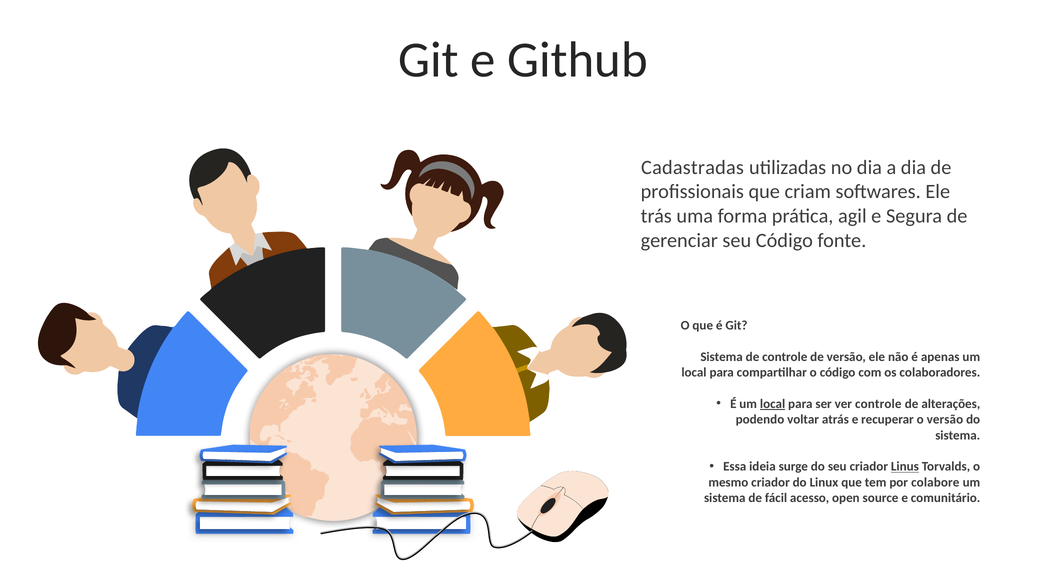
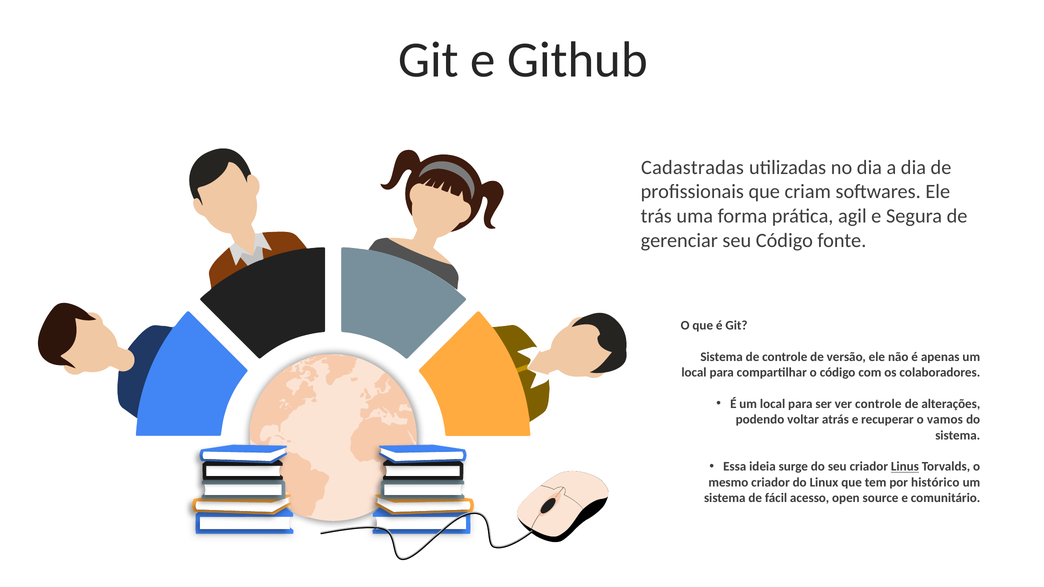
local underline: present -> none (773, 404)
o versão: versão -> vamos (945, 420)
colabore: colabore -> histórico (935, 483)
